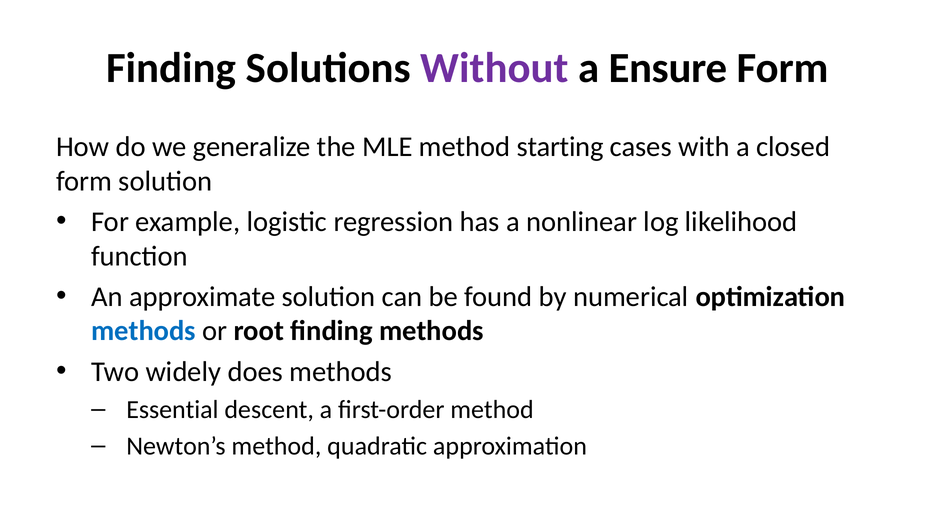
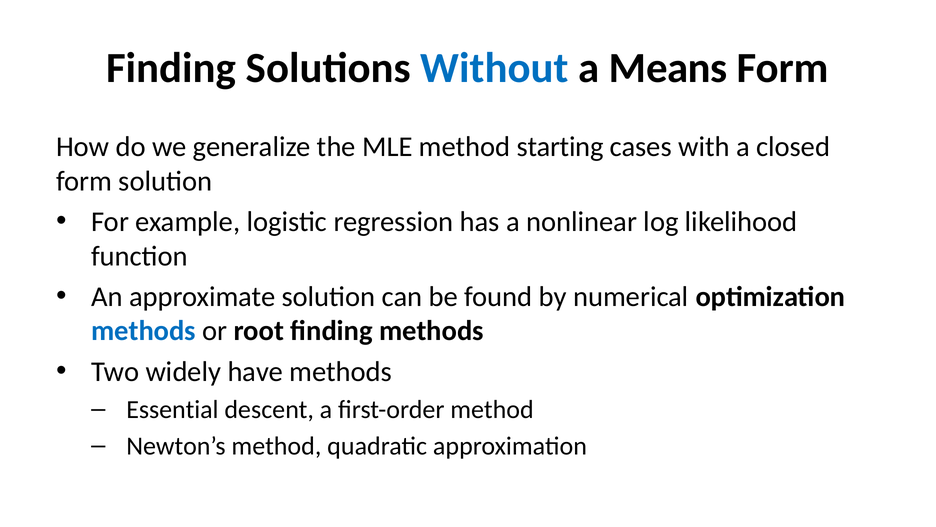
Without colour: purple -> blue (494, 68)
Ensure: Ensure -> Means (668, 68)
does: does -> have (255, 371)
